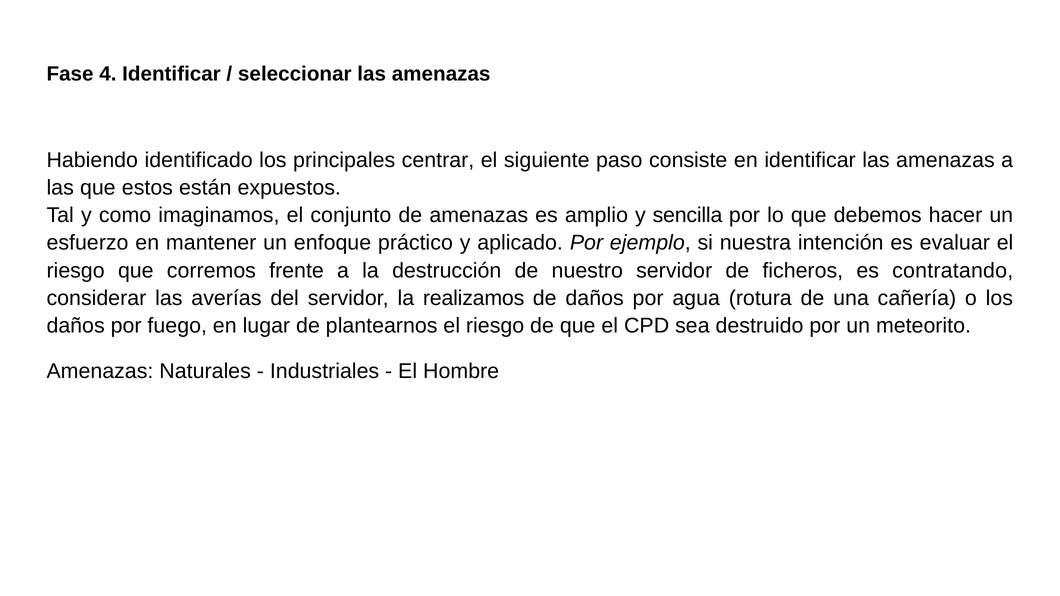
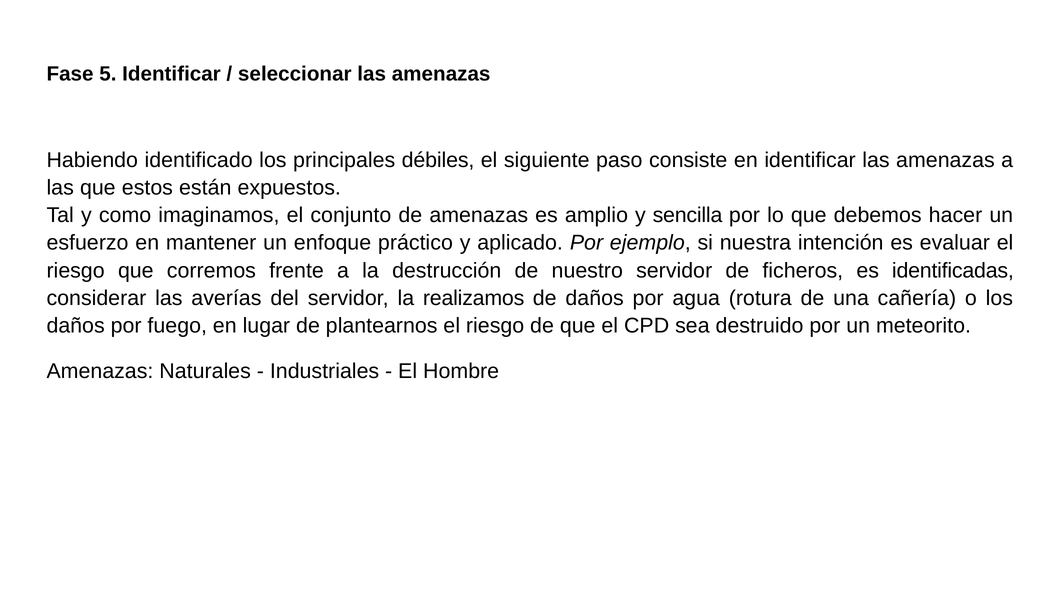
4: 4 -> 5 (108, 74)
centrar: centrar -> débiles (438, 160)
contratando: contratando -> identificadas (953, 271)
